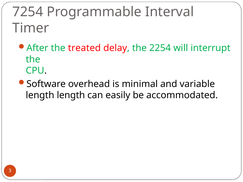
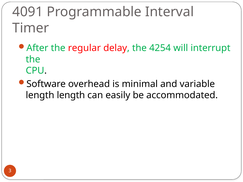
7254: 7254 -> 4091 (28, 12)
treated: treated -> regular (84, 48)
2254: 2254 -> 4254 (160, 48)
